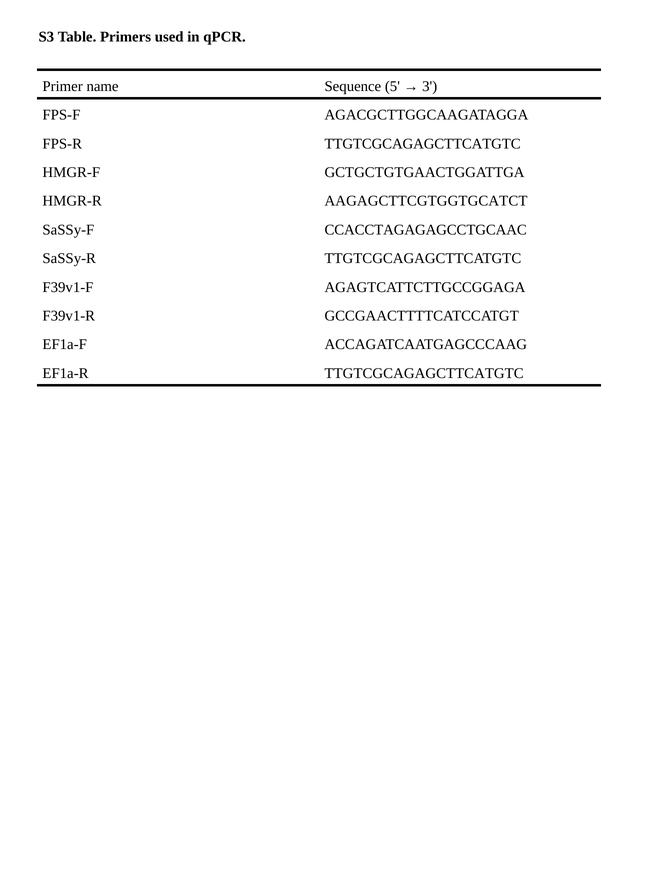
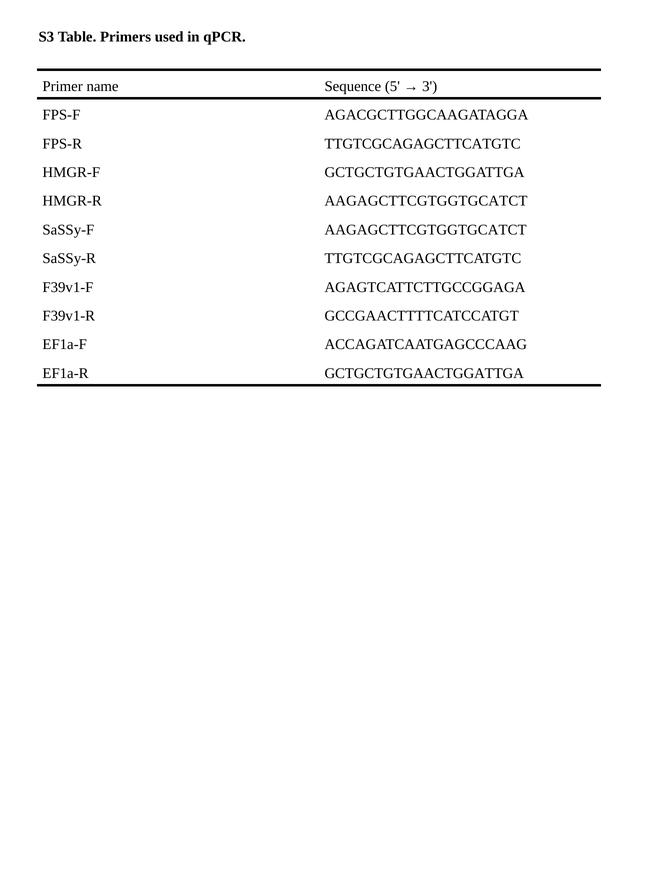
SaSSy-F CCACCTAGAGAGCCTGCAAC: CCACCTAGAGAGCCTGCAAC -> AAGAGCTTCGTGGTGCATCT (426, 230)
EF1a-R TTGTCGCAGAGCTTCATGTC: TTGTCGCAGAGCTTCATGTC -> GCTGCTGTGAACTGGATTGA (424, 374)
